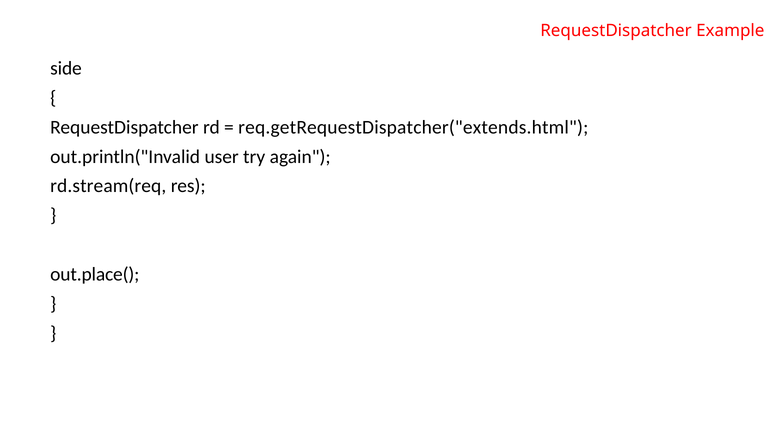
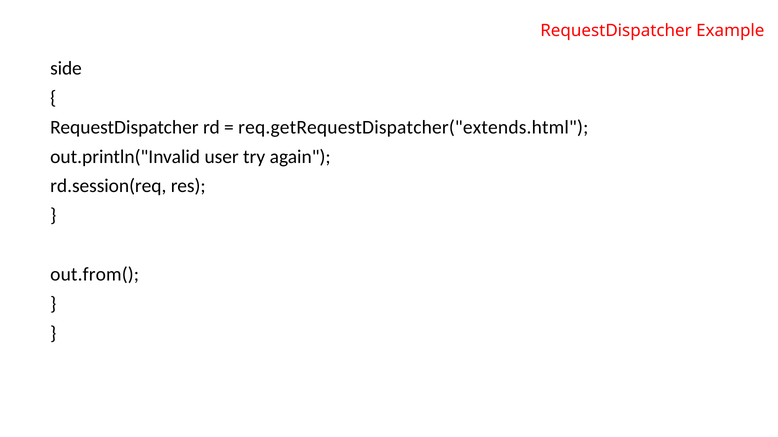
rd.stream(req: rd.stream(req -> rd.session(req (108, 186)
out.place(: out.place( -> out.from( (95, 275)
